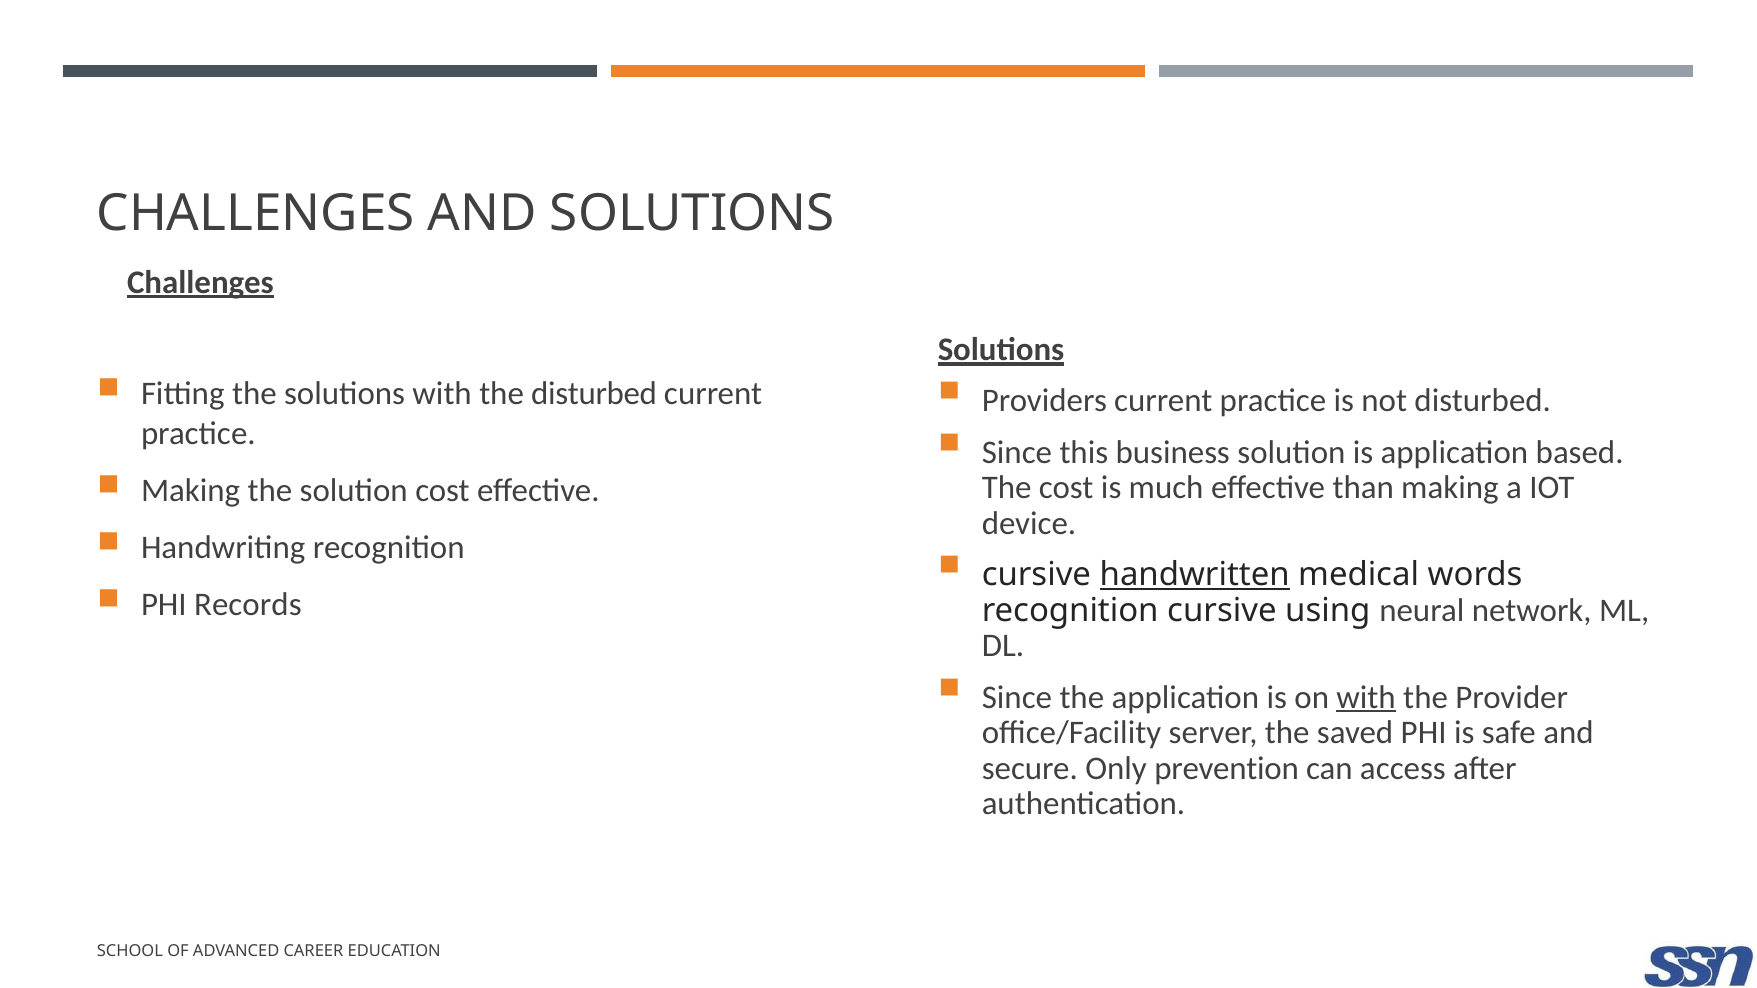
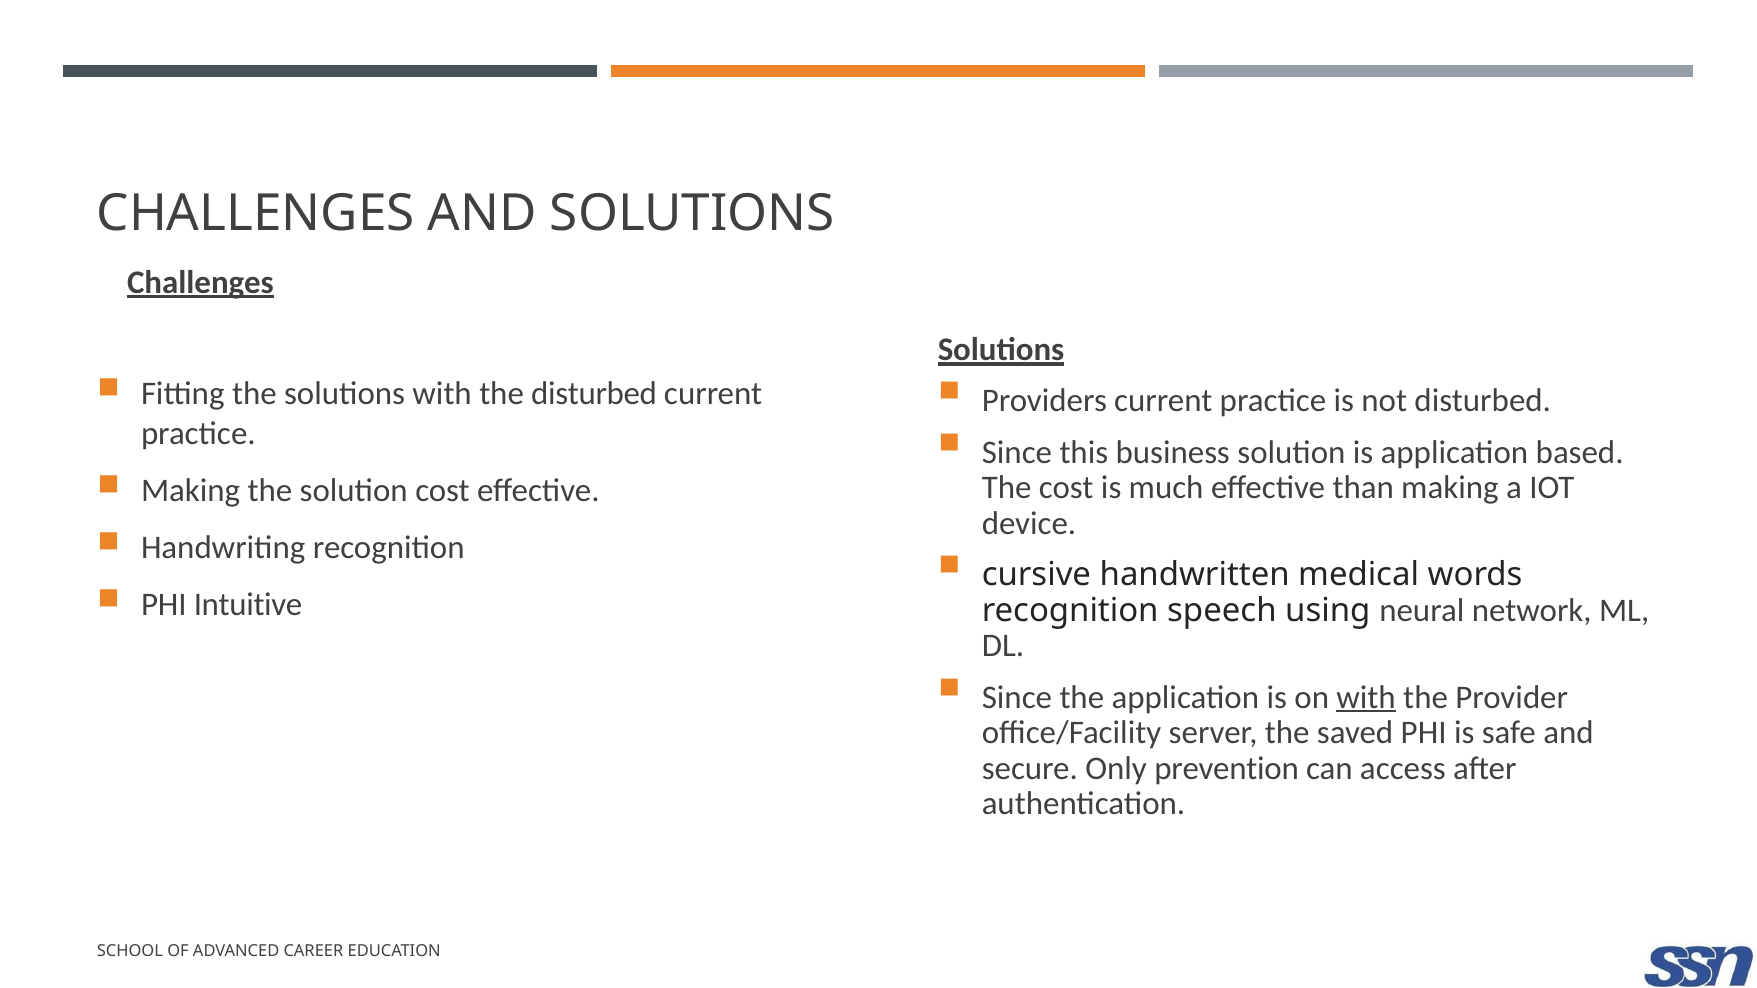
handwritten underline: present -> none (1195, 575)
Records: Records -> Intuitive (248, 605)
recognition cursive: cursive -> speech (1222, 611)
